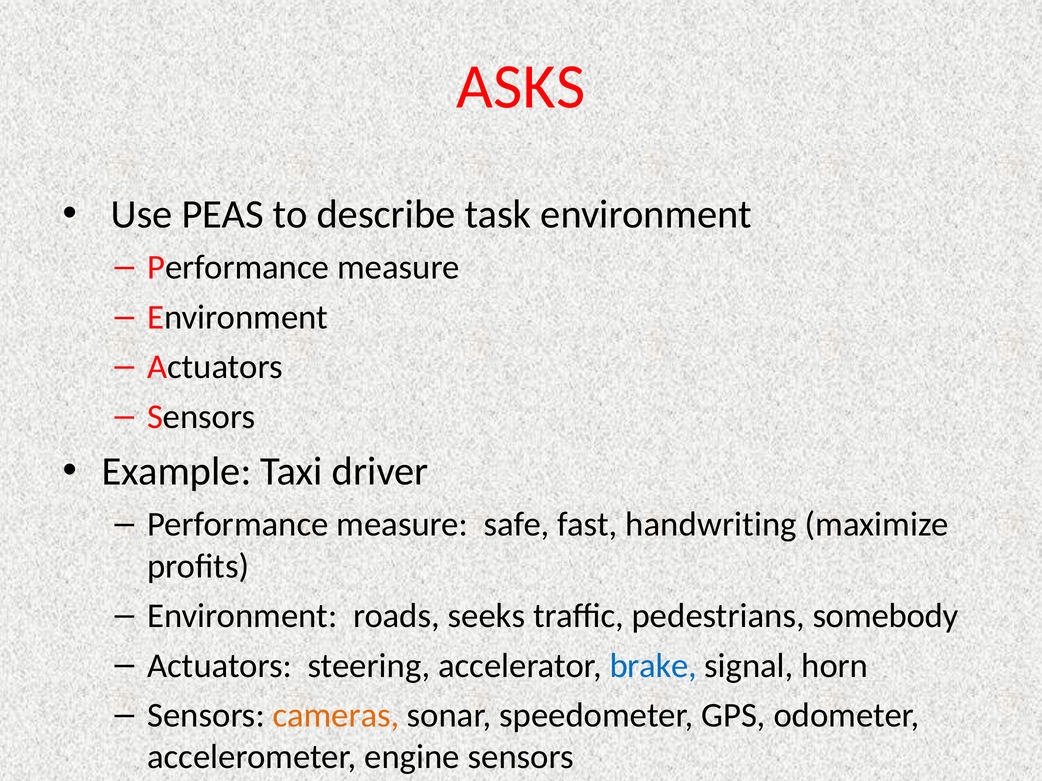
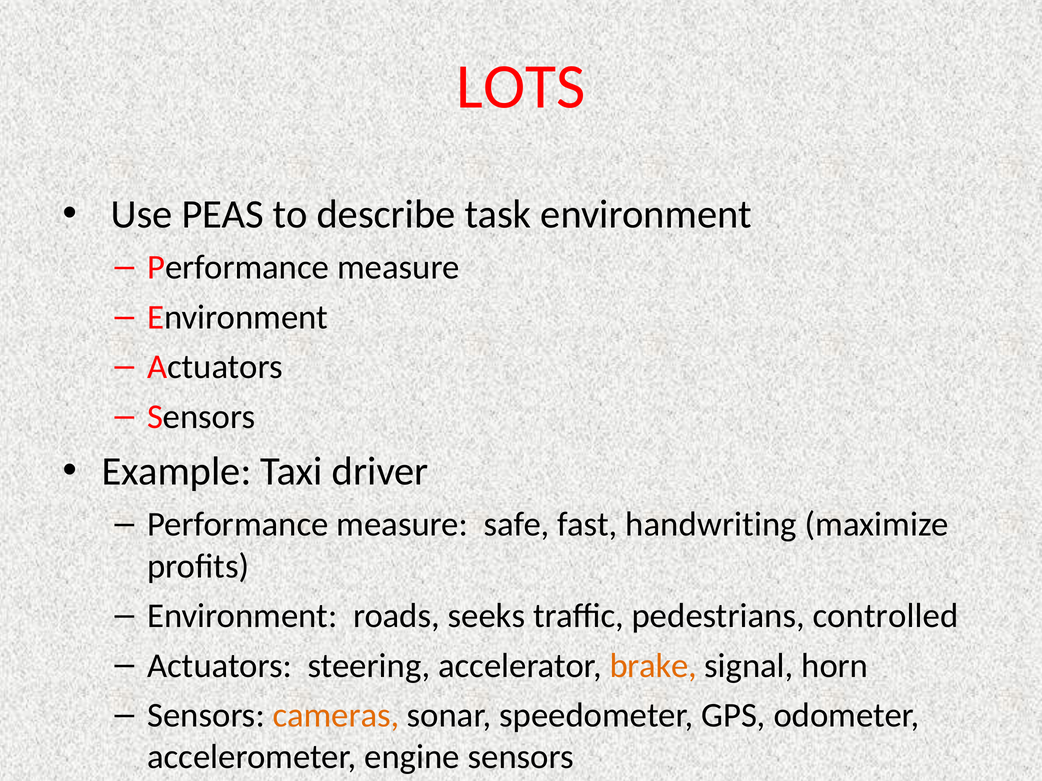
ASKS: ASKS -> LOTS (521, 87)
somebody: somebody -> controlled (885, 616)
brake colour: blue -> orange (653, 666)
